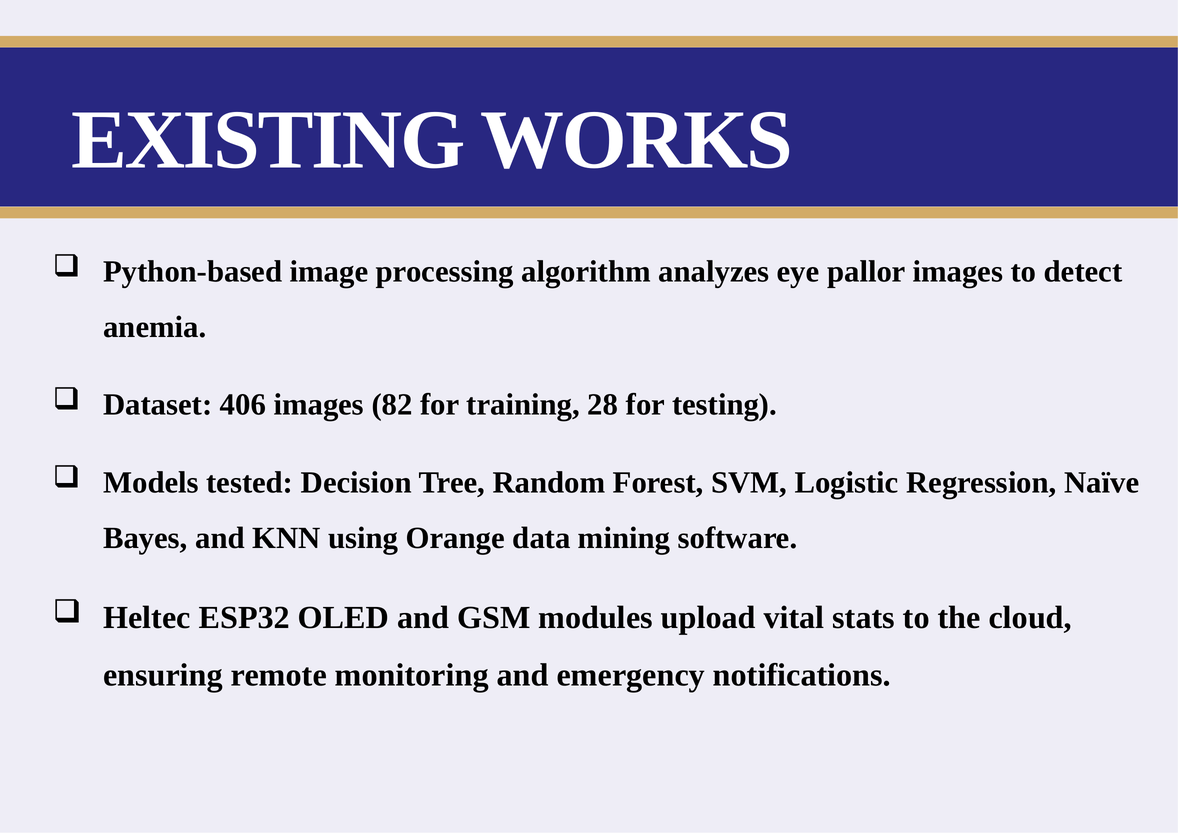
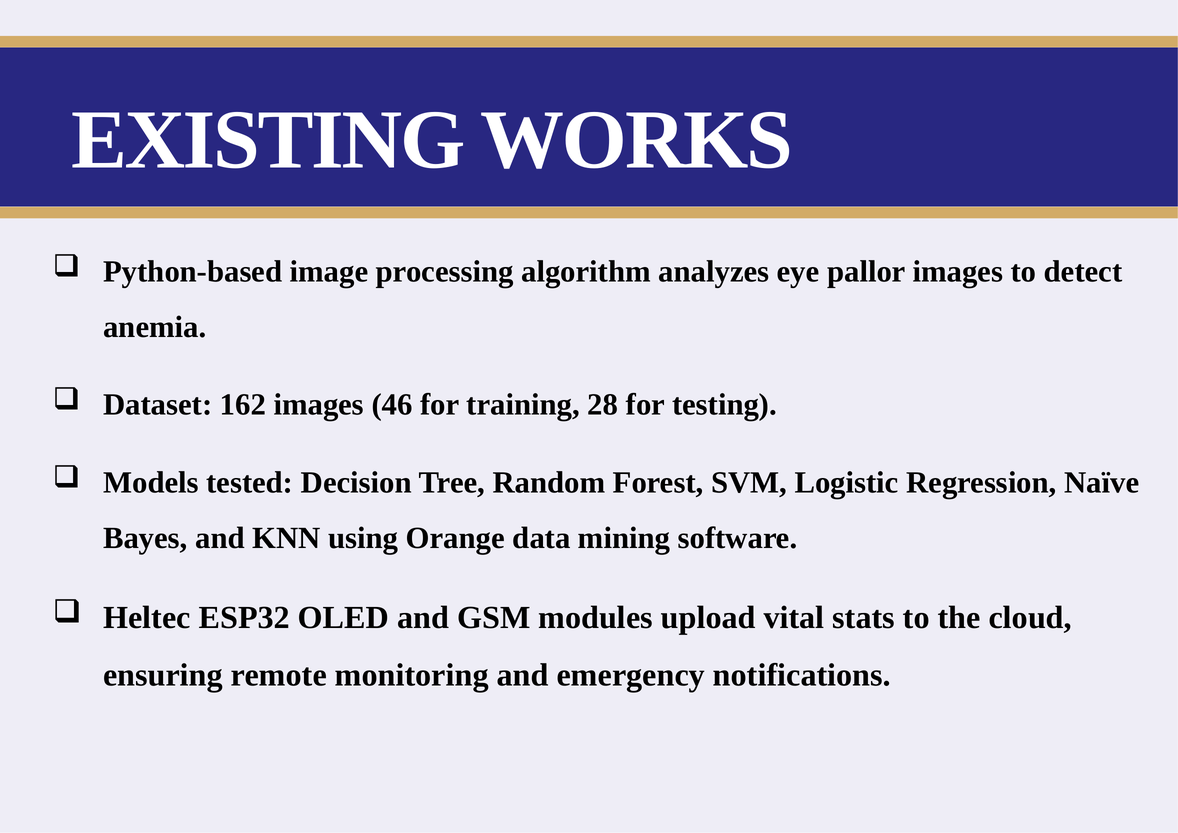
406: 406 -> 162 (243, 405)
82: 82 -> 46 (392, 405)
